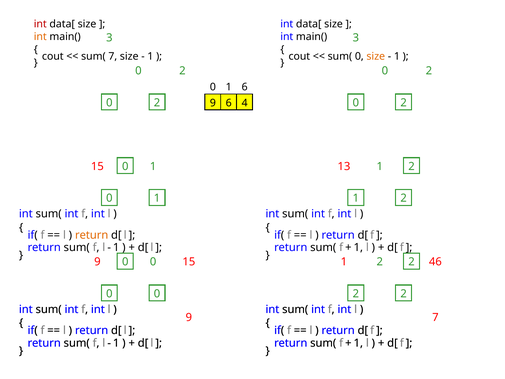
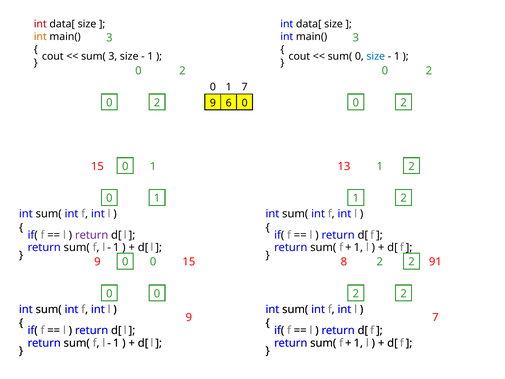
sum( 7: 7 -> 3 (113, 56)
size colour: orange -> blue (376, 56)
1 6: 6 -> 7 (245, 87)
6 4: 4 -> 0 (245, 103)
return colour: orange -> purple (92, 235)
9 1: 1 -> 8 (344, 262)
46: 46 -> 91 (435, 262)
